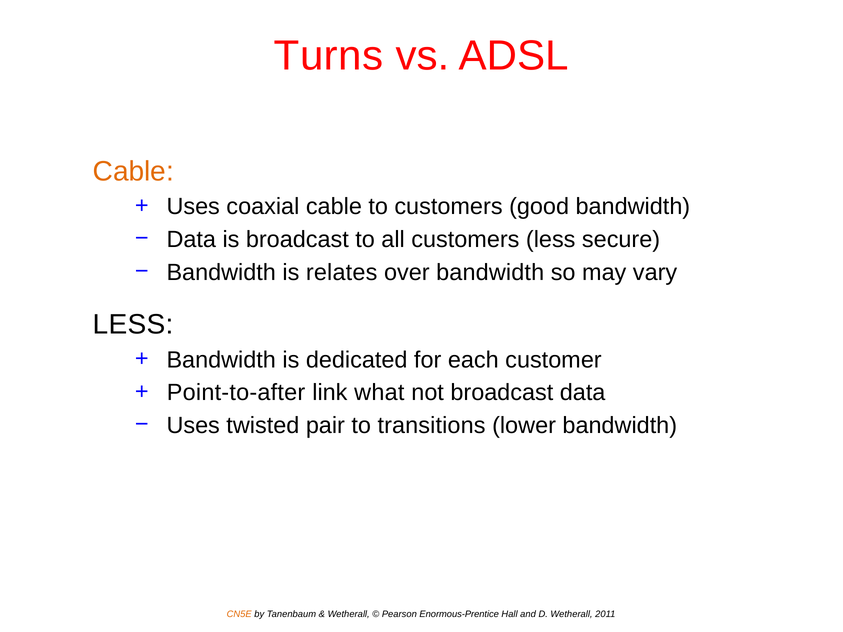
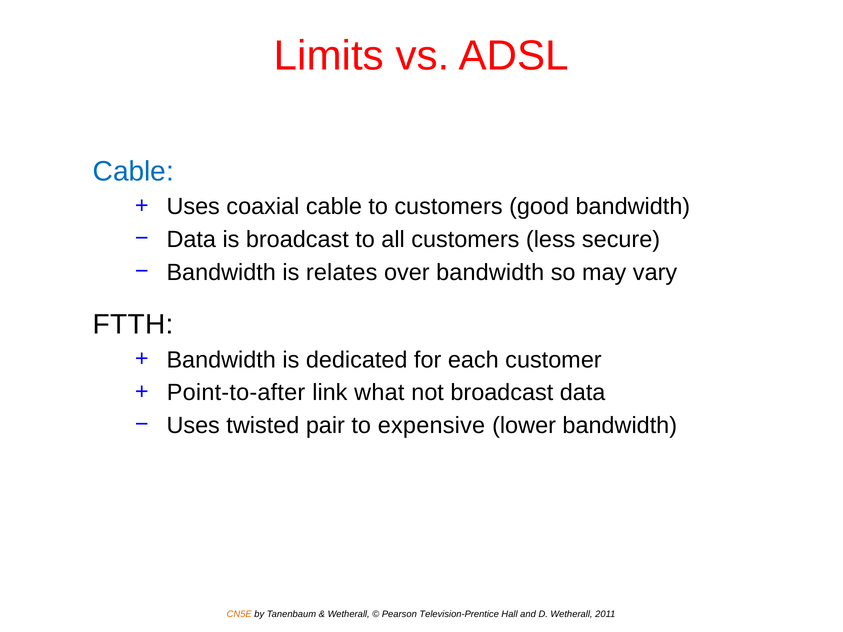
Turns: Turns -> Limits (329, 56)
Cable colour: orange -> blue (133, 172)
LESS: LESS -> FTTH (133, 325)
transitions: transitions -> expensive (431, 426)
Enormous-Prentice: Enormous-Prentice -> Television-Prentice (459, 615)
